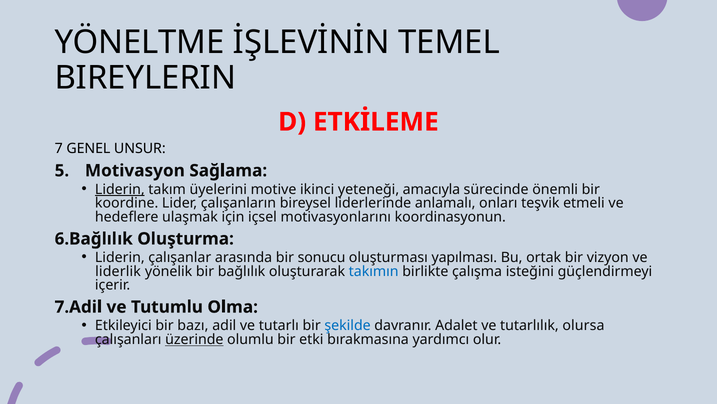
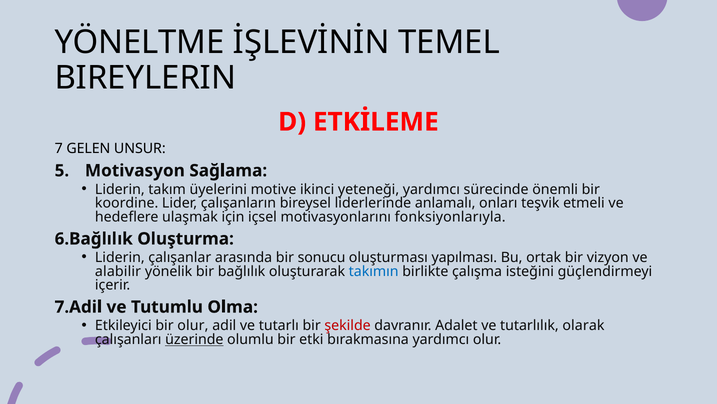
GENEL: GENEL -> GELEN (88, 149)
Liderin underline: present -> none (120, 189)
yeteneği amacıyla: amacıyla -> yardımcı (431, 189)
koordinasyonun: koordinasyonun -> fonksiyonlarıyla (450, 217)
liderlik: liderlik -> alabilir (118, 271)
bir bazı: bazı -> olur (193, 325)
şekilde colour: blue -> red (348, 325)
olursa: olursa -> olarak (583, 325)
